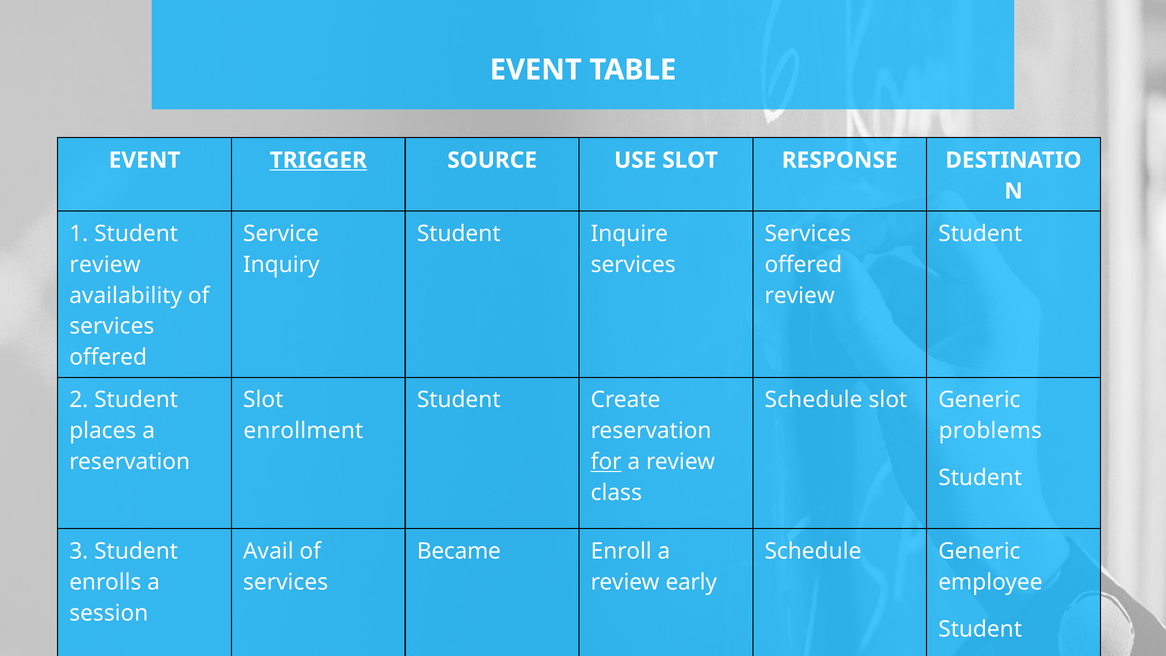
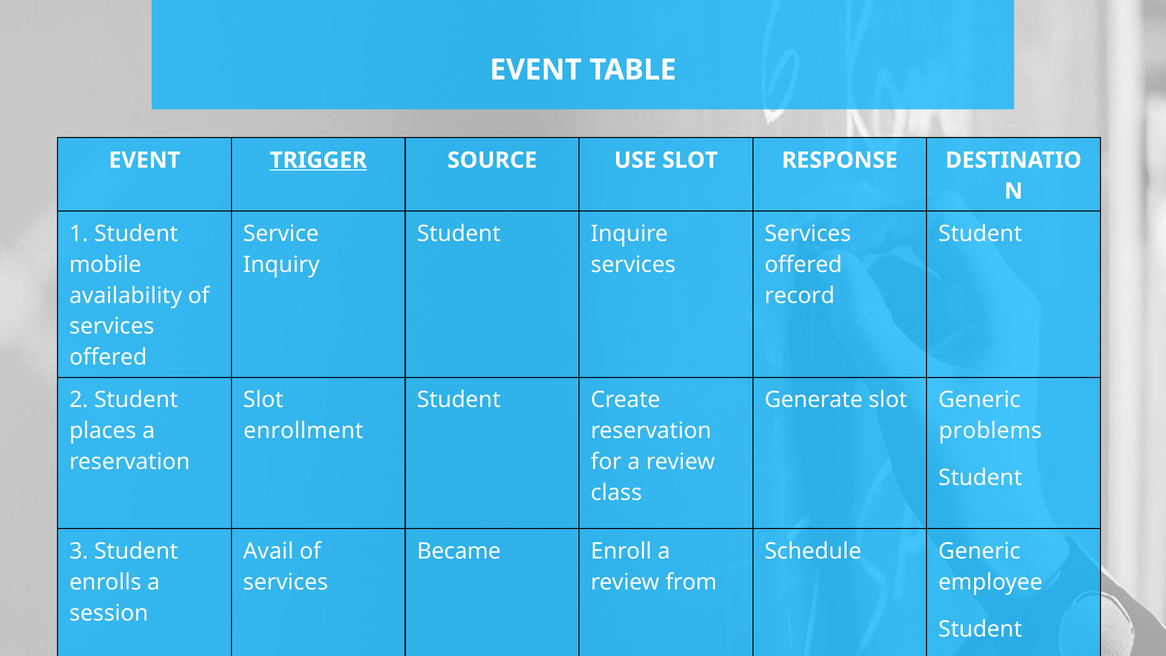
review: review -> mobile (105, 265)
review: review -> record (800, 295)
Schedule: Schedule -> Generate (814, 400)
for underline: present -> none (606, 462)
early: early -> from (691, 582)
